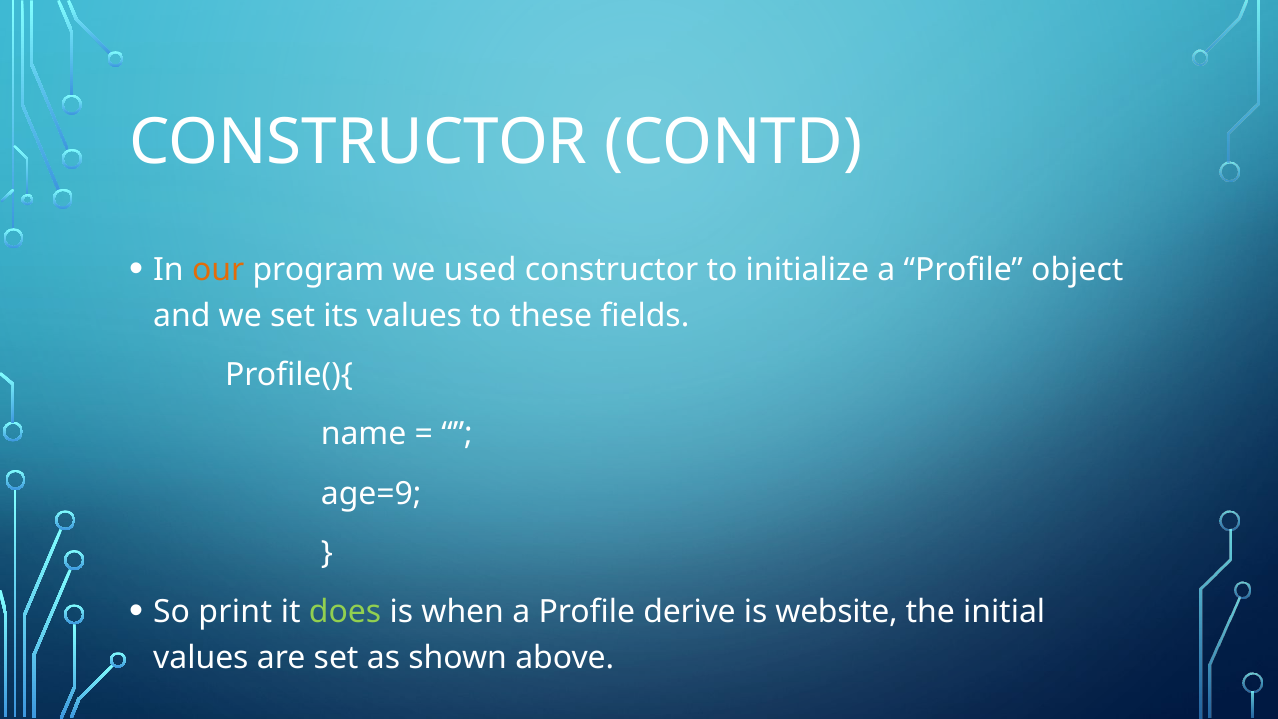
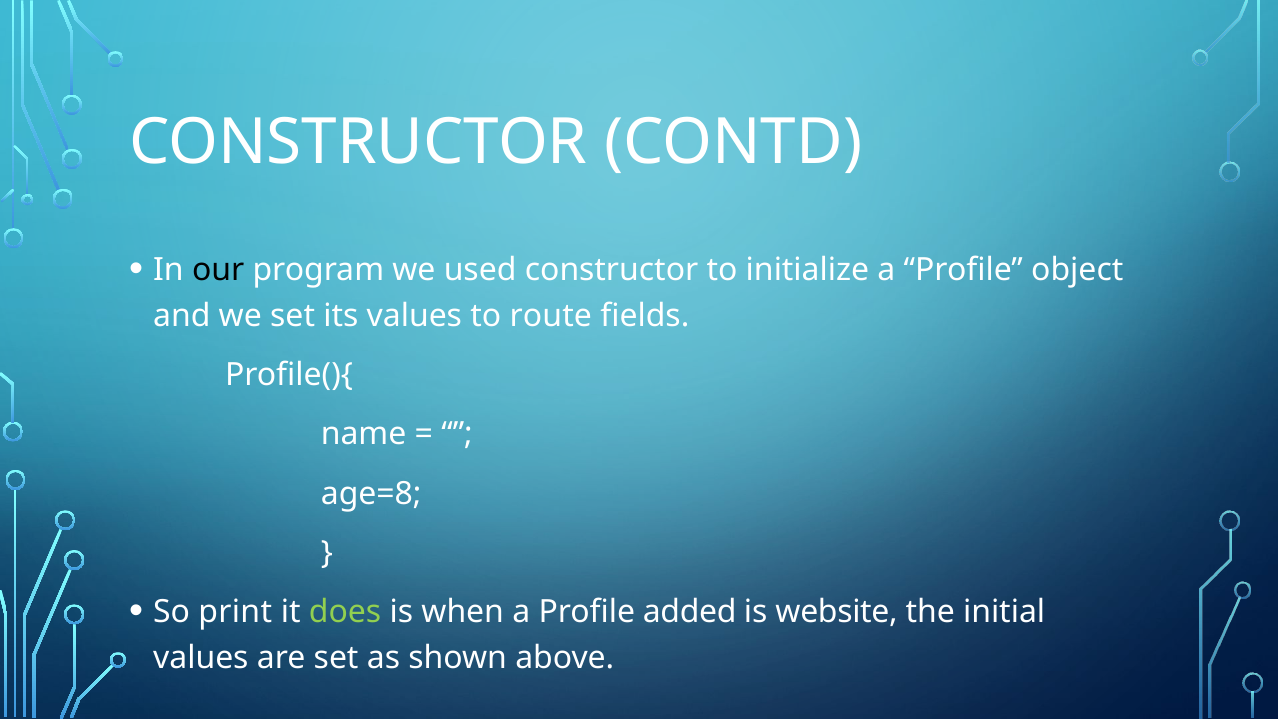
our colour: orange -> black (218, 270)
these: these -> route (551, 316)
age=9: age=9 -> age=8 (371, 494)
derive: derive -> added (690, 612)
